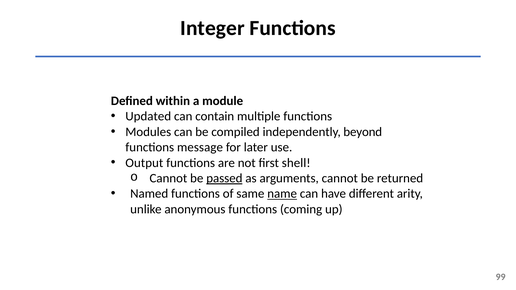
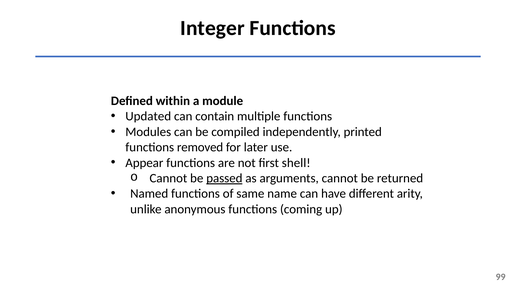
beyond: beyond -> printed (363, 132)
message: message -> removed (200, 147)
Output: Output -> Appear (144, 163)
name underline: present -> none (282, 194)
